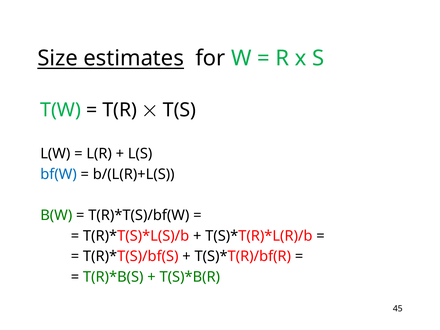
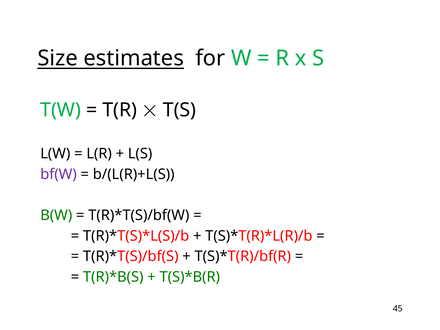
bf(W colour: blue -> purple (59, 174)
